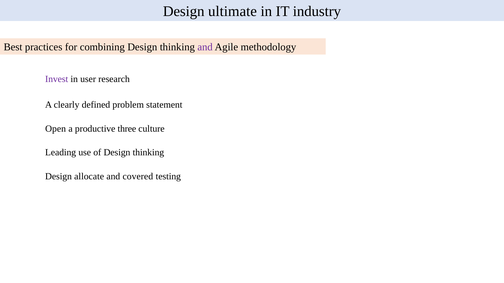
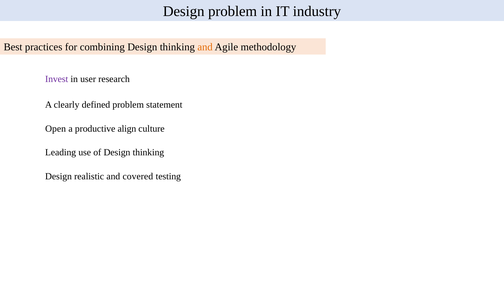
Design ultimate: ultimate -> problem (233, 11)
and colour: purple -> orange (205, 47)
three: three -> align (127, 129)
allocate: allocate -> realistic (89, 177)
